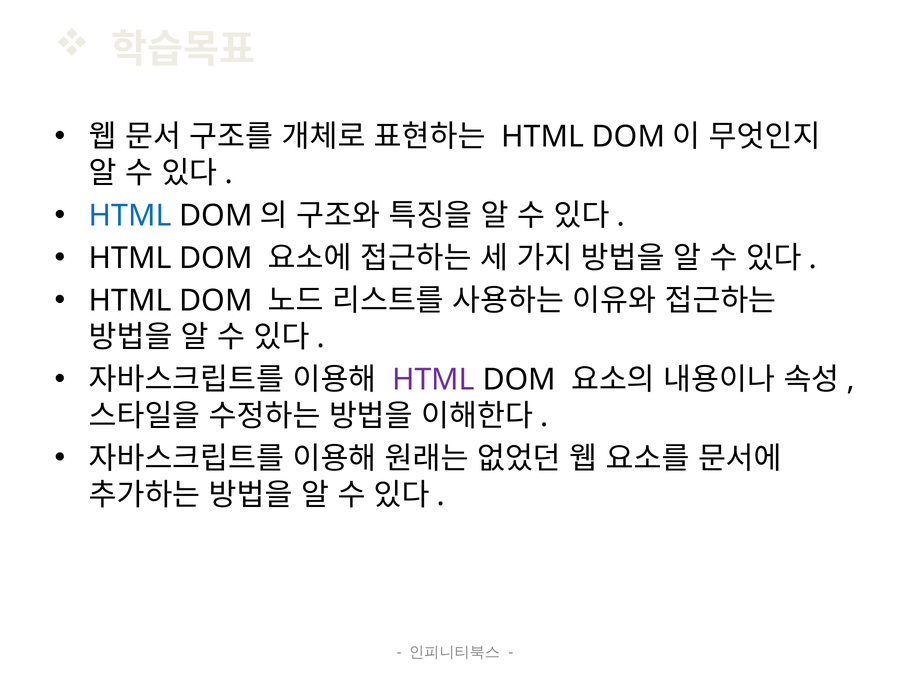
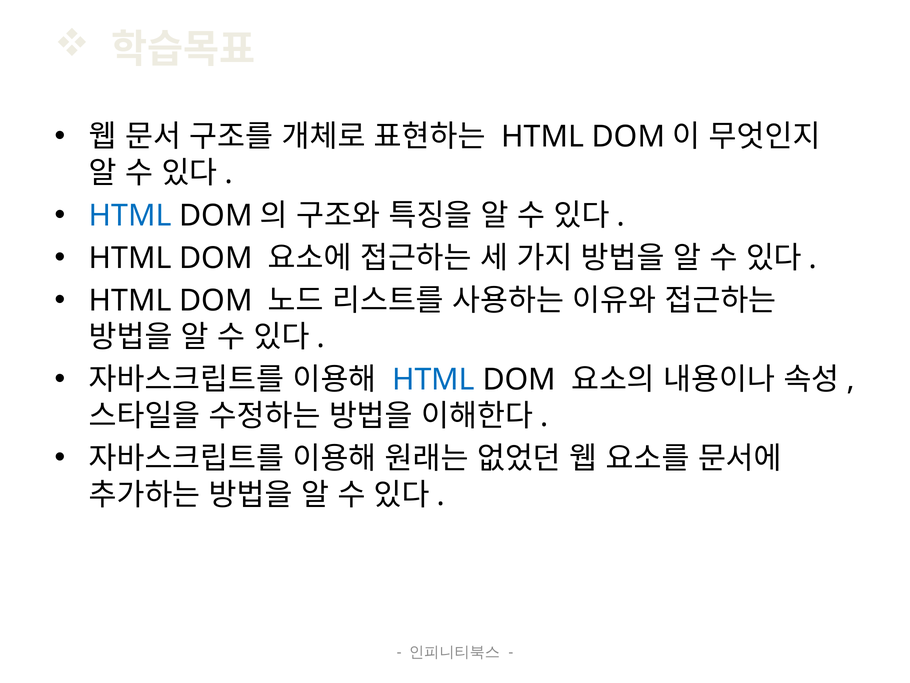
HTML colour: purple -> blue (433, 379)
